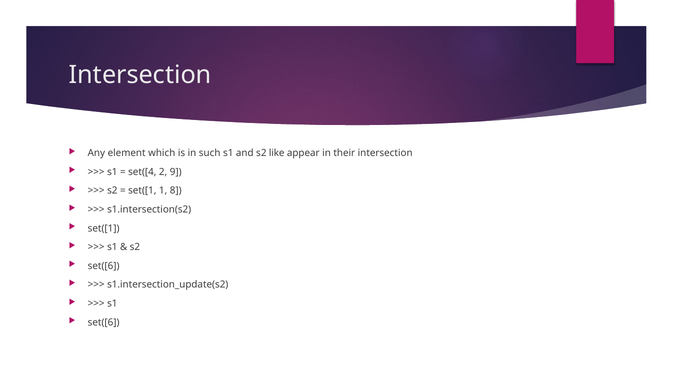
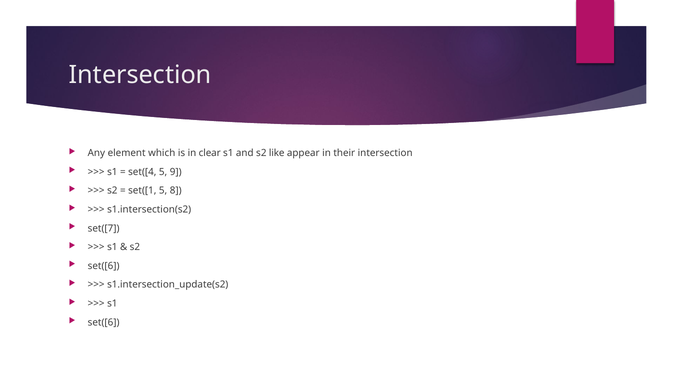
such: such -> clear (210, 153)
set([4 2: 2 -> 5 (163, 172)
set([1 1: 1 -> 5 (163, 190)
set([1: set([1 -> set([7 (104, 228)
